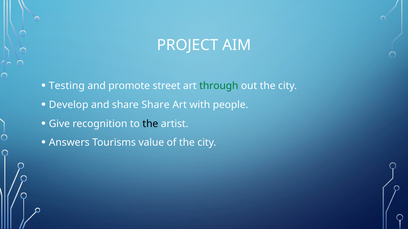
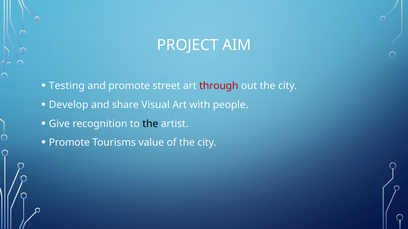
through colour: green -> red (219, 86)
share Share: Share -> Visual (156, 105)
Answers: Answers -> Promote (69, 143)
